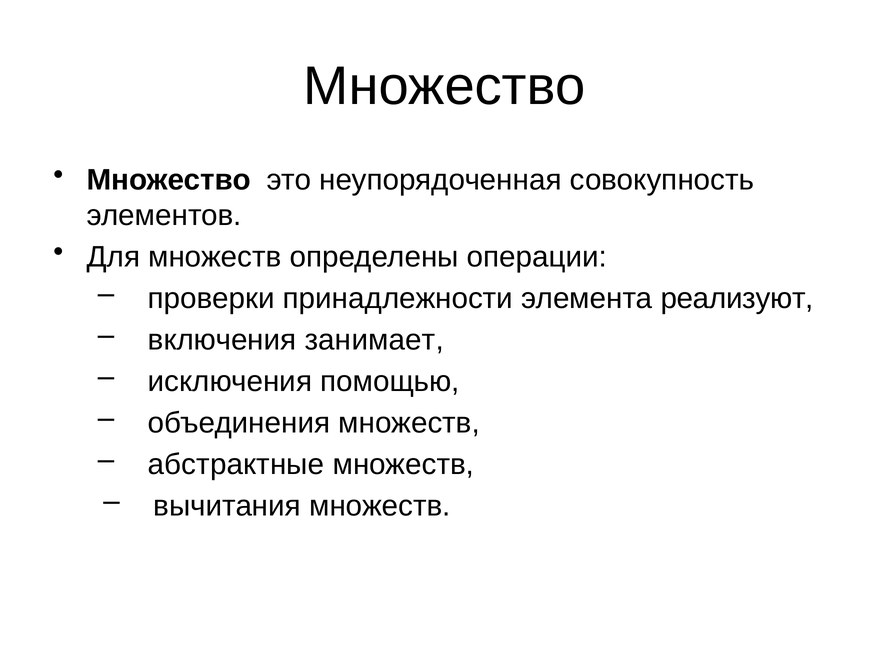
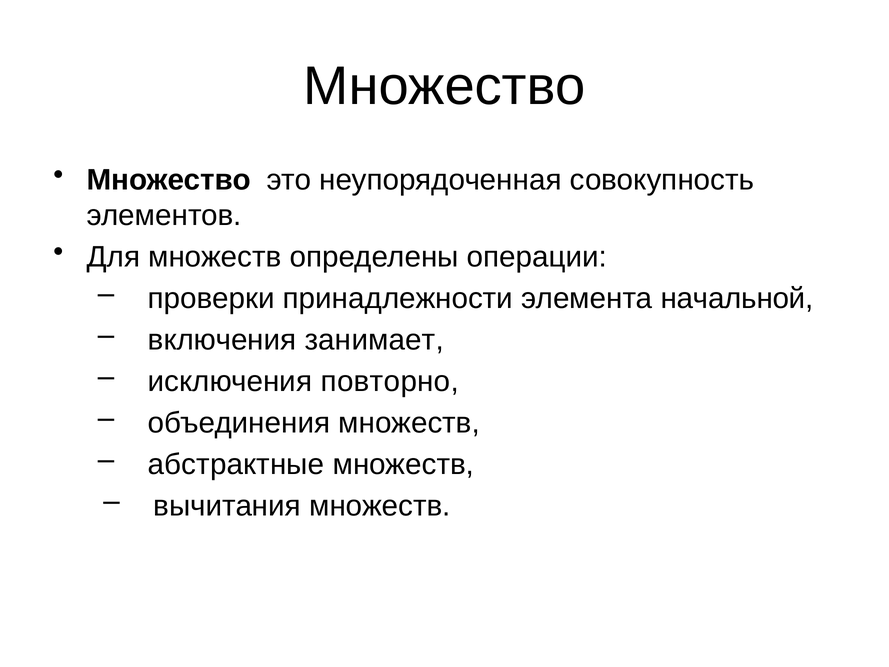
реализуют: реализуют -> начальной (737, 298)
помощью: помощью -> повторно (390, 381)
